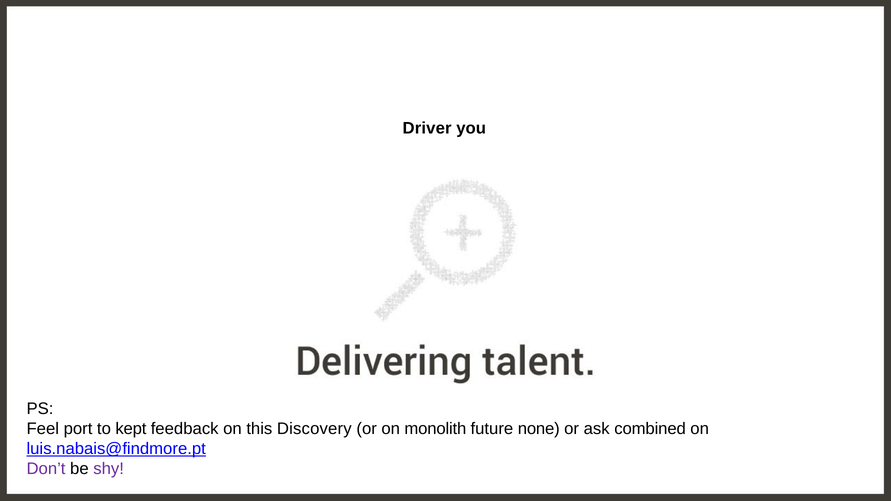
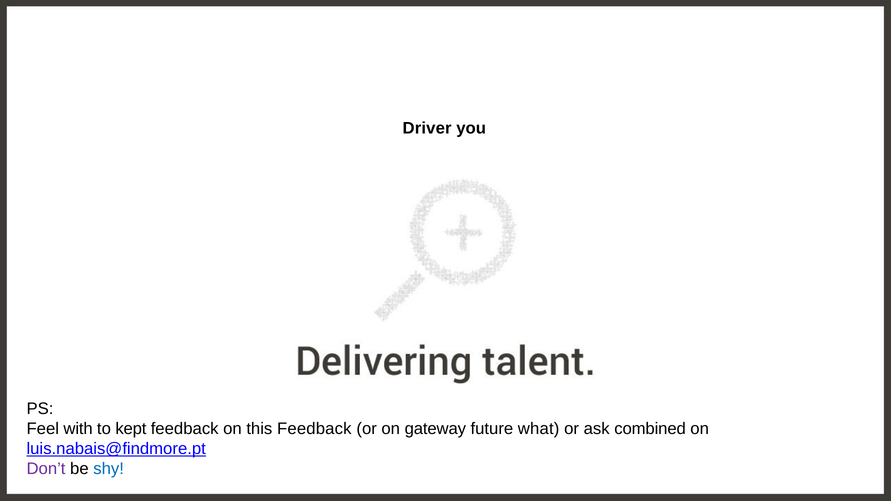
port: port -> with (78, 429)
this Discovery: Discovery -> Feedback (314, 429)
monolith: monolith -> gateway (435, 429)
none: none -> what (539, 429)
shy colour: purple -> blue (109, 469)
